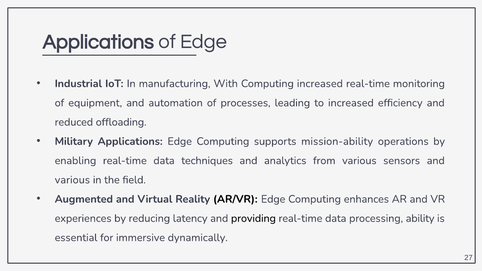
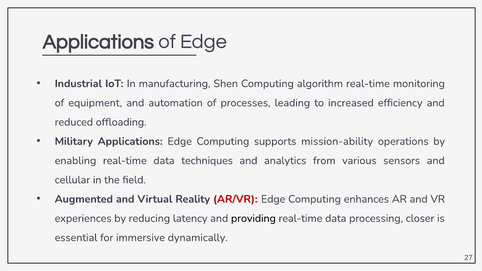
With: With -> Shen (226, 84)
Computing increased: increased -> algorithm (320, 84)
various: various -> cellular (72, 180)
AR/VR colour: black -> red (235, 199)
ability: ability -> closer (420, 218)
